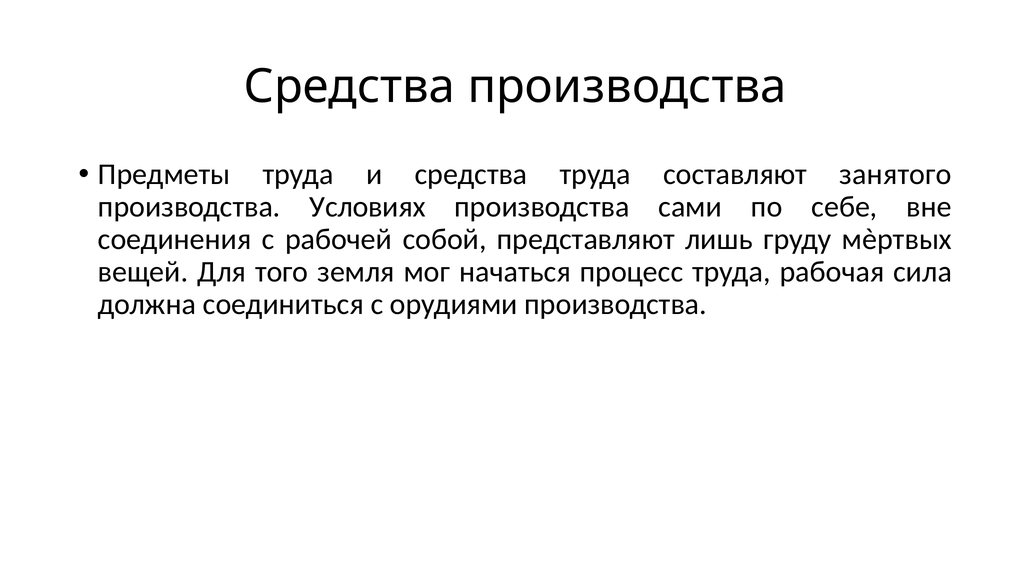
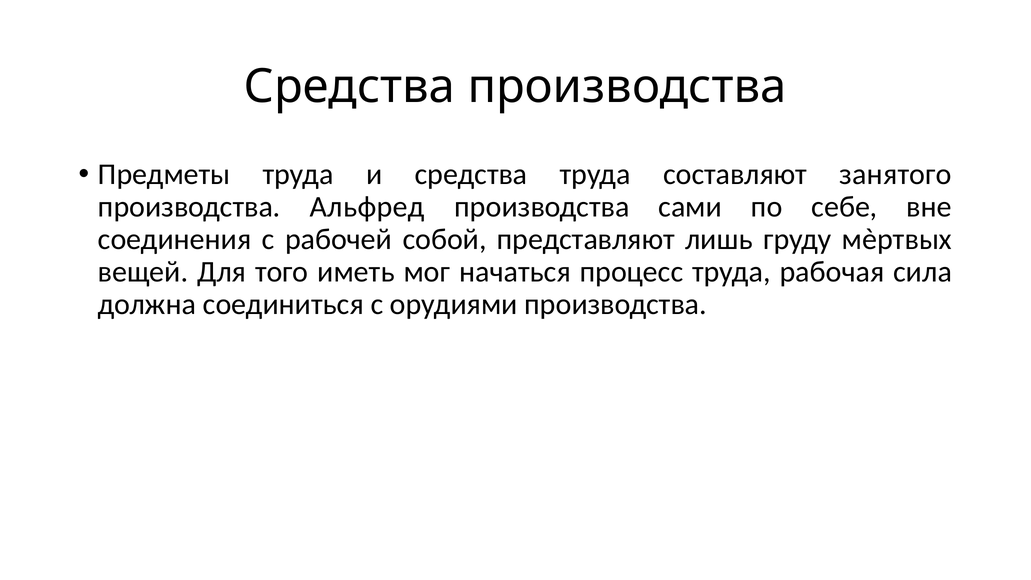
Условиях: Условиях -> Альфред (367, 207)
земля: земля -> иметь (356, 272)
